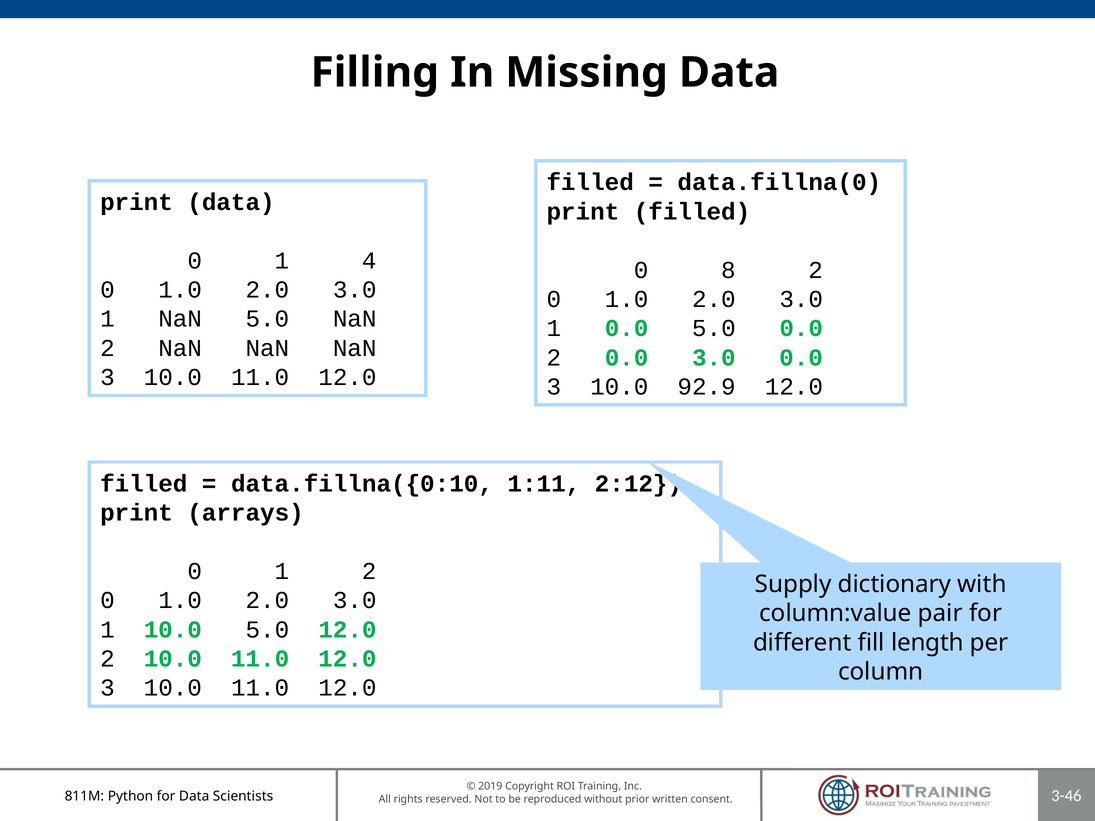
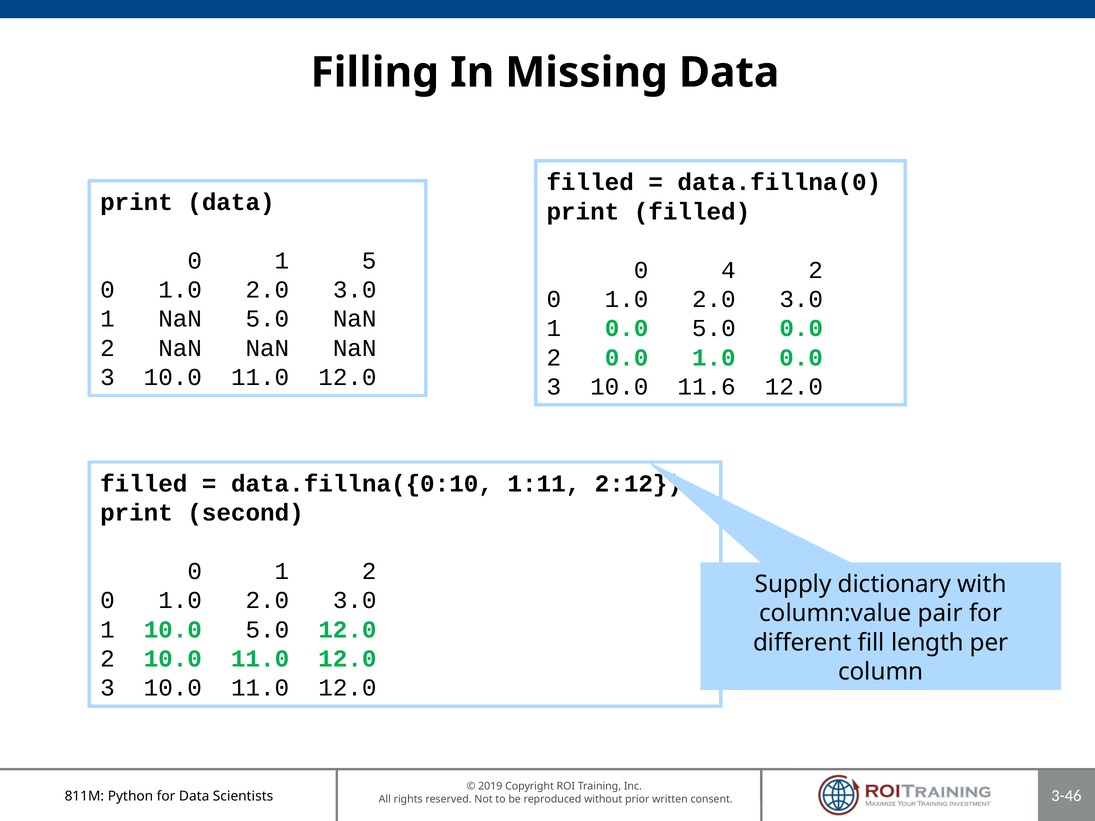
4: 4 -> 5 (369, 261)
8: 8 -> 4 (728, 270)
0.0 3.0: 3.0 -> 1.0 (714, 358)
92.9: 92.9 -> 11.6 (707, 387)
arrays: arrays -> second (246, 513)
